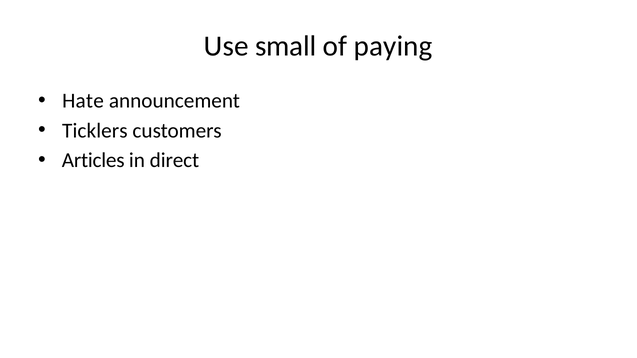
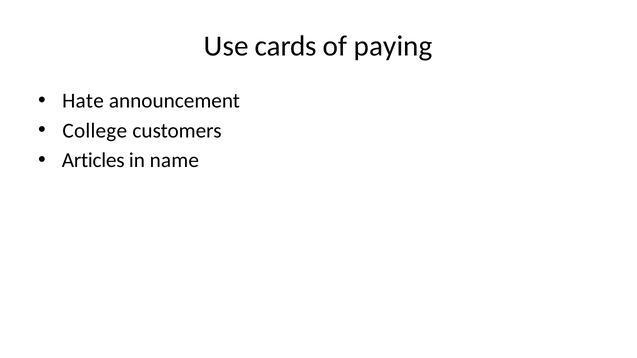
small: small -> cards (286, 46)
Ticklers: Ticklers -> College (95, 131)
direct: direct -> name (174, 160)
